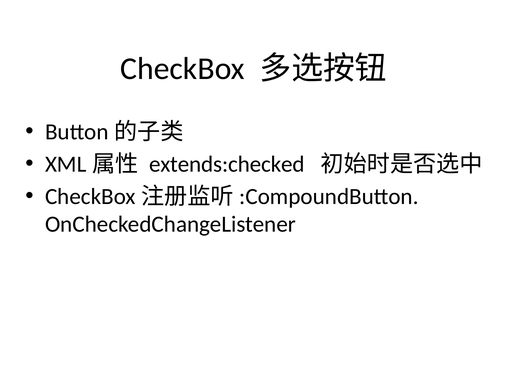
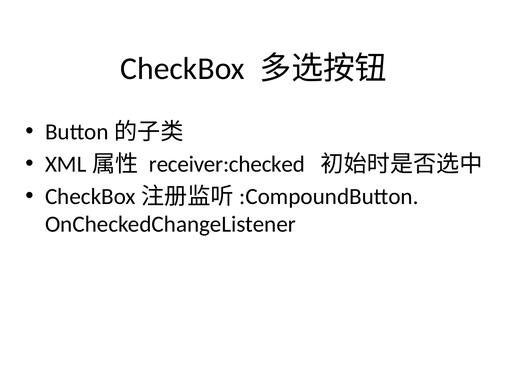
extends:checked: extends:checked -> receiver:checked (227, 164)
